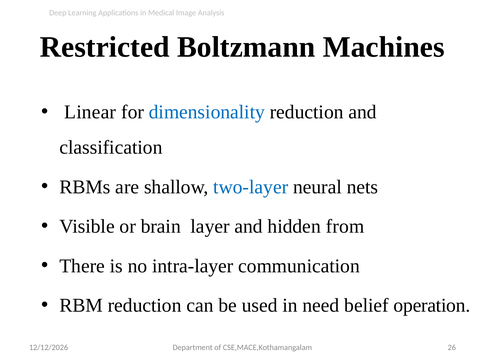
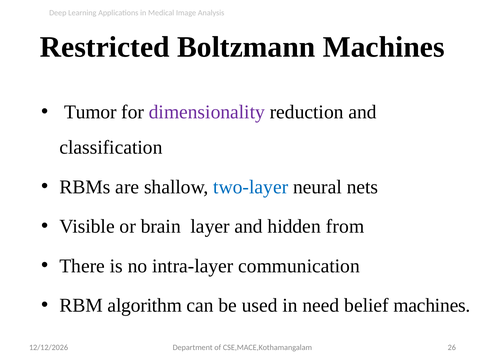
Linear: Linear -> Tumor (90, 112)
dimensionality colour: blue -> purple (207, 112)
RBM reduction: reduction -> algorithm (145, 305)
belief operation: operation -> machines (432, 305)
